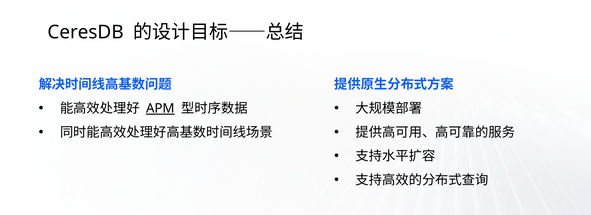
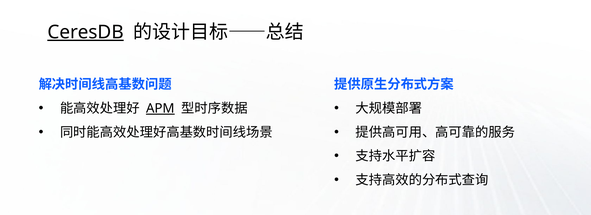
CeresDB underline: none -> present (86, 32)
